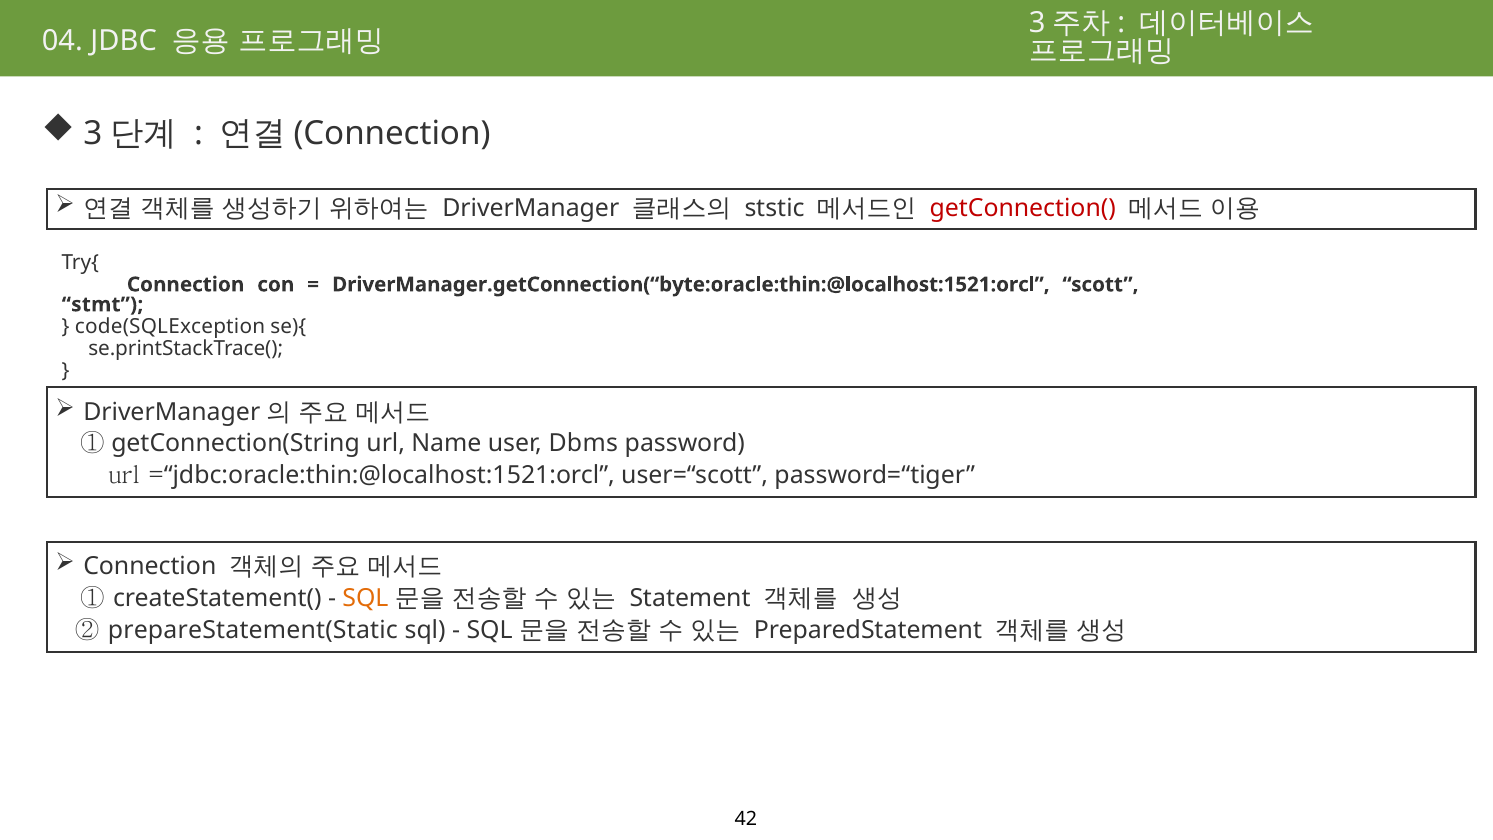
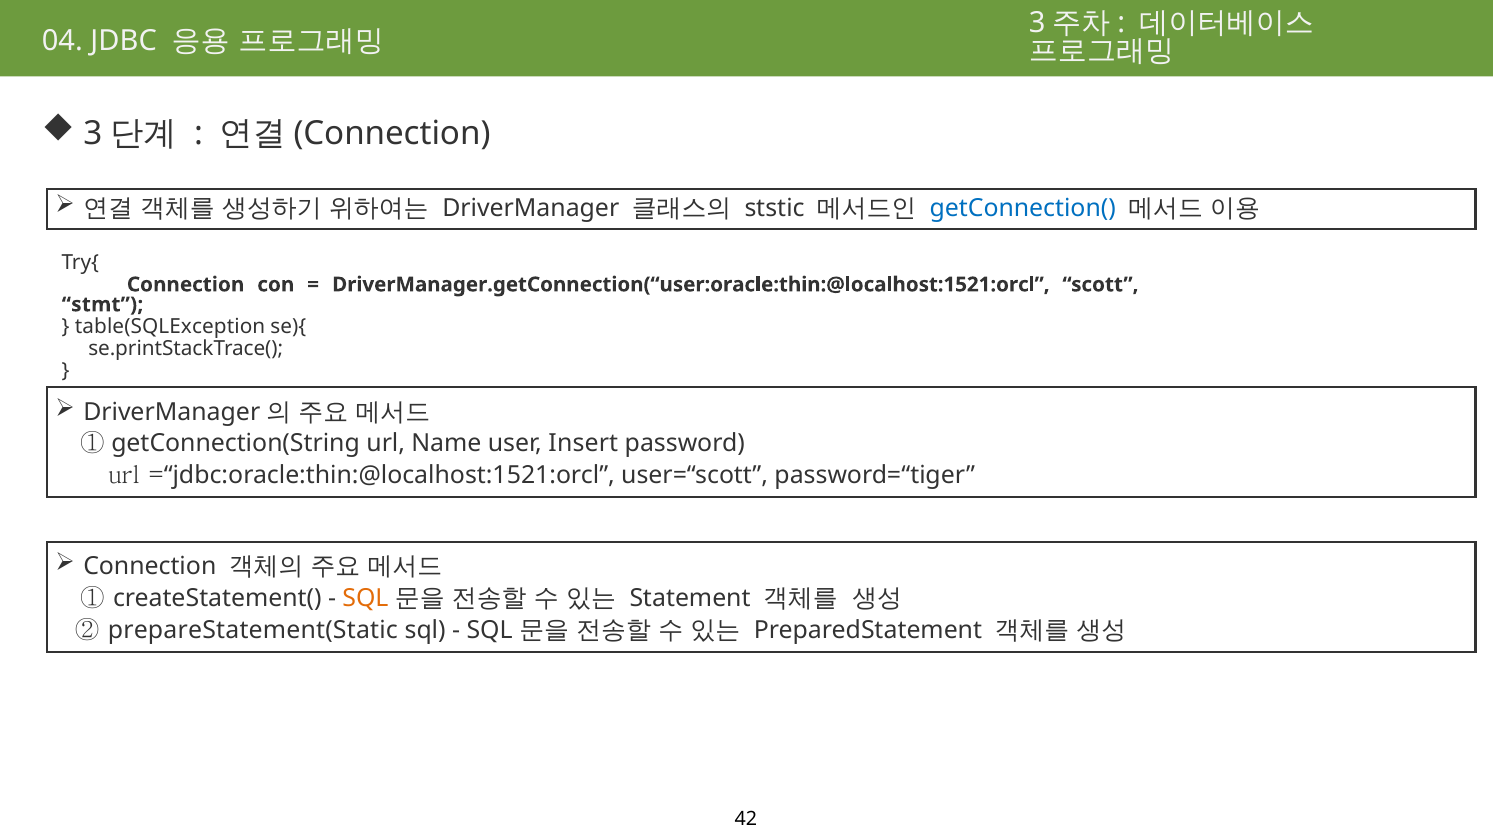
getConnection( colour: red -> blue (1023, 208)
DriverManager.getConnection(“byte:oracle:thin:@localhost:1521:orcl: DriverManager.getConnection(“byte:oracle:thin:@localhost:1521:orcl -> DriverManager.getConnection(“user:oracle:thin:@localhost:1521:orcl (691, 285)
code(SQLException: code(SQLException -> table(SQLException (170, 326)
Dbms: Dbms -> Insert (583, 444)
